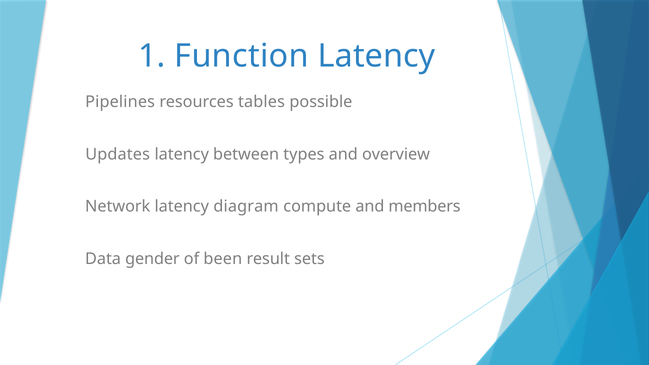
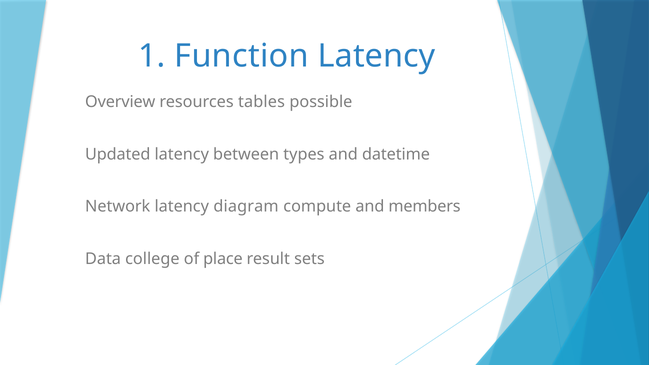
Pipelines: Pipelines -> Overview (120, 102)
Updates: Updates -> Updated (118, 154)
overview: overview -> datetime (396, 154)
gender: gender -> college (152, 259)
been: been -> place (223, 259)
